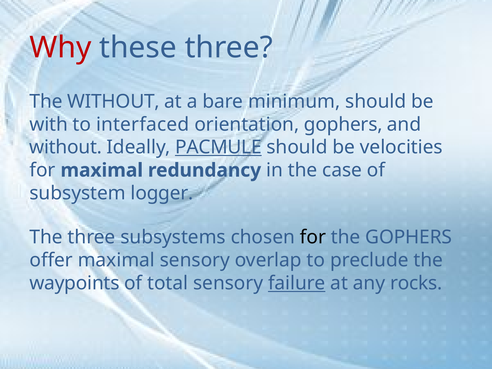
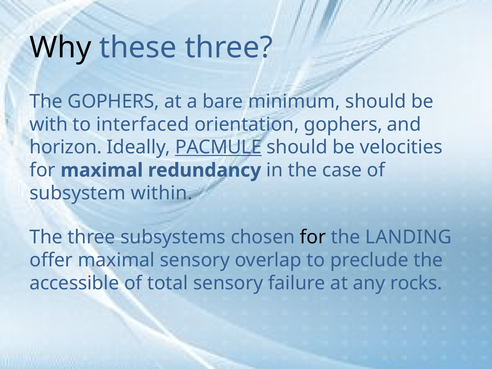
Why colour: red -> black (60, 48)
The WITHOUT: WITHOUT -> GOPHERS (114, 101)
without: without -> horizon (66, 147)
logger: logger -> within (162, 193)
the GOPHERS: GOPHERS -> LANDING (409, 237)
waypoints: waypoints -> accessible (74, 283)
failure underline: present -> none (297, 283)
